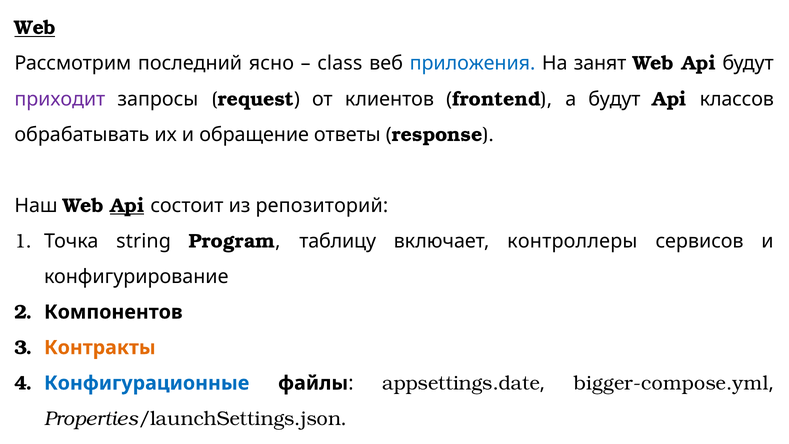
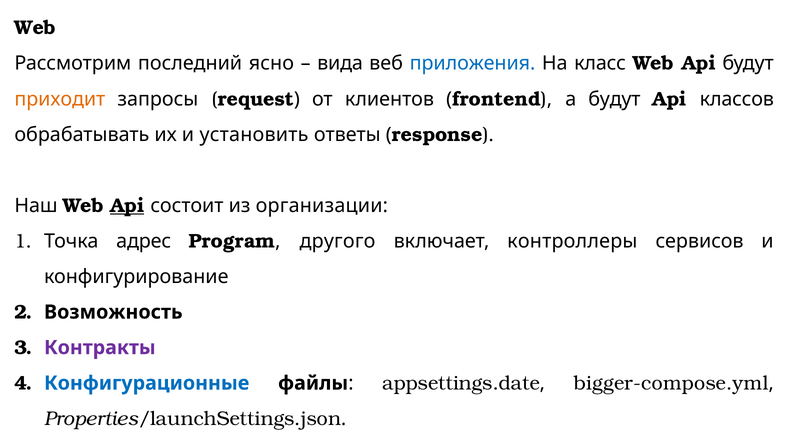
Web underline: present -> none (35, 28)
class: class -> вида (340, 63)
занят: занят -> класс (600, 63)
приходит colour: purple -> orange (60, 99)
обращение: обращение -> установить (254, 134)
репозиторий: репозиторий -> организации (322, 205)
string: string -> адрес (144, 241)
таблицу: таблицу -> другого (337, 241)
Компонентов: Компонентов -> Возможность (113, 312)
Контракты colour: orange -> purple (100, 347)
